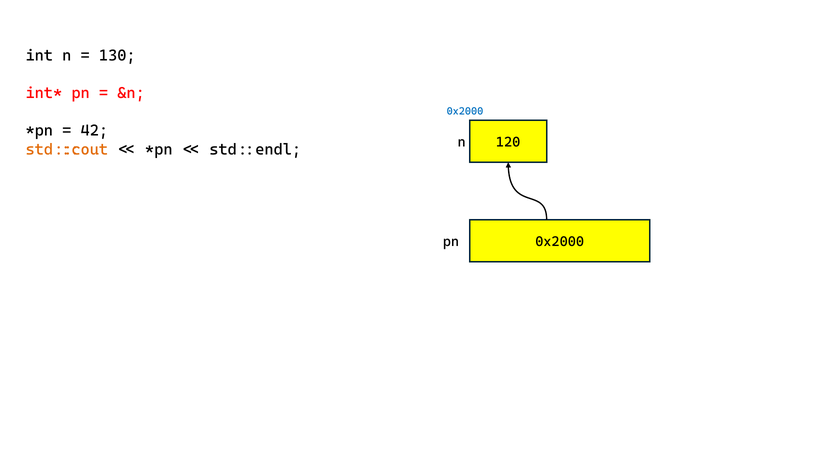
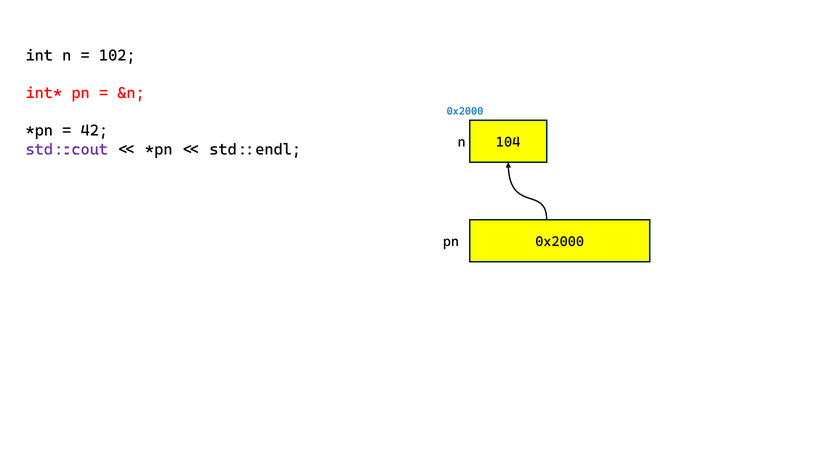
130: 130 -> 102 (117, 55)
std::cout colour: orange -> purple (67, 150)
120: 120 -> 104 (508, 142)
